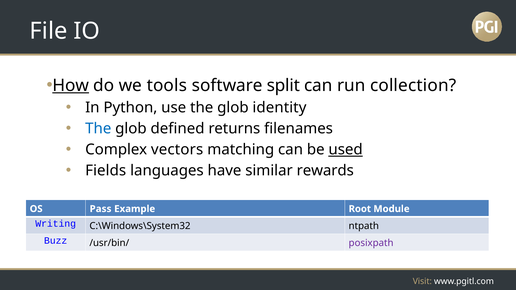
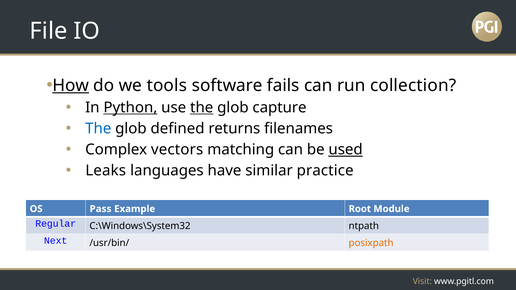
split: split -> fails (283, 85)
Python underline: none -> present (130, 108)
the underline: none -> present (202, 108)
identity: identity -> capture (280, 108)
Fields: Fields -> Leaks (106, 171)
rewards: rewards -> practice (325, 171)
Writing: Writing -> Regular (56, 224)
Buzz: Buzz -> Next (56, 241)
posixpath colour: purple -> orange (371, 243)
